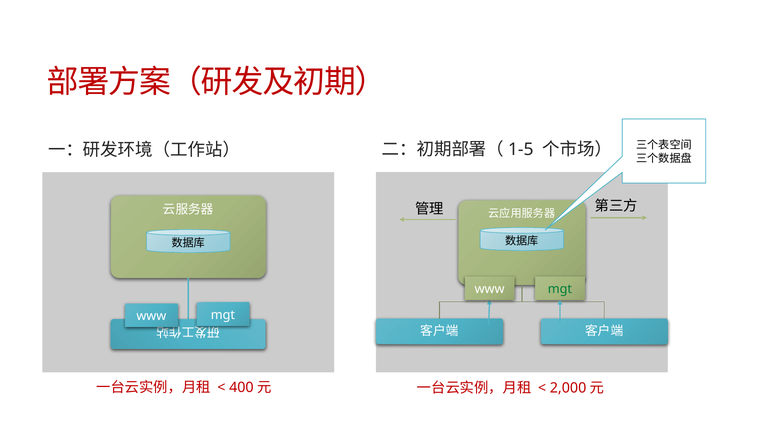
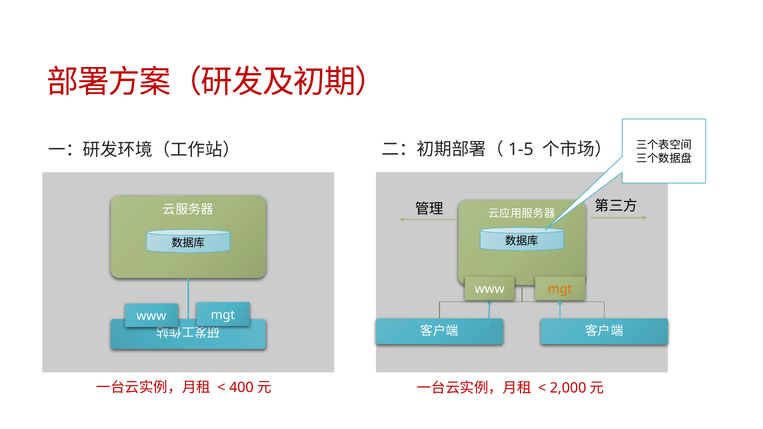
mgt colour: green -> orange (560, 289)
